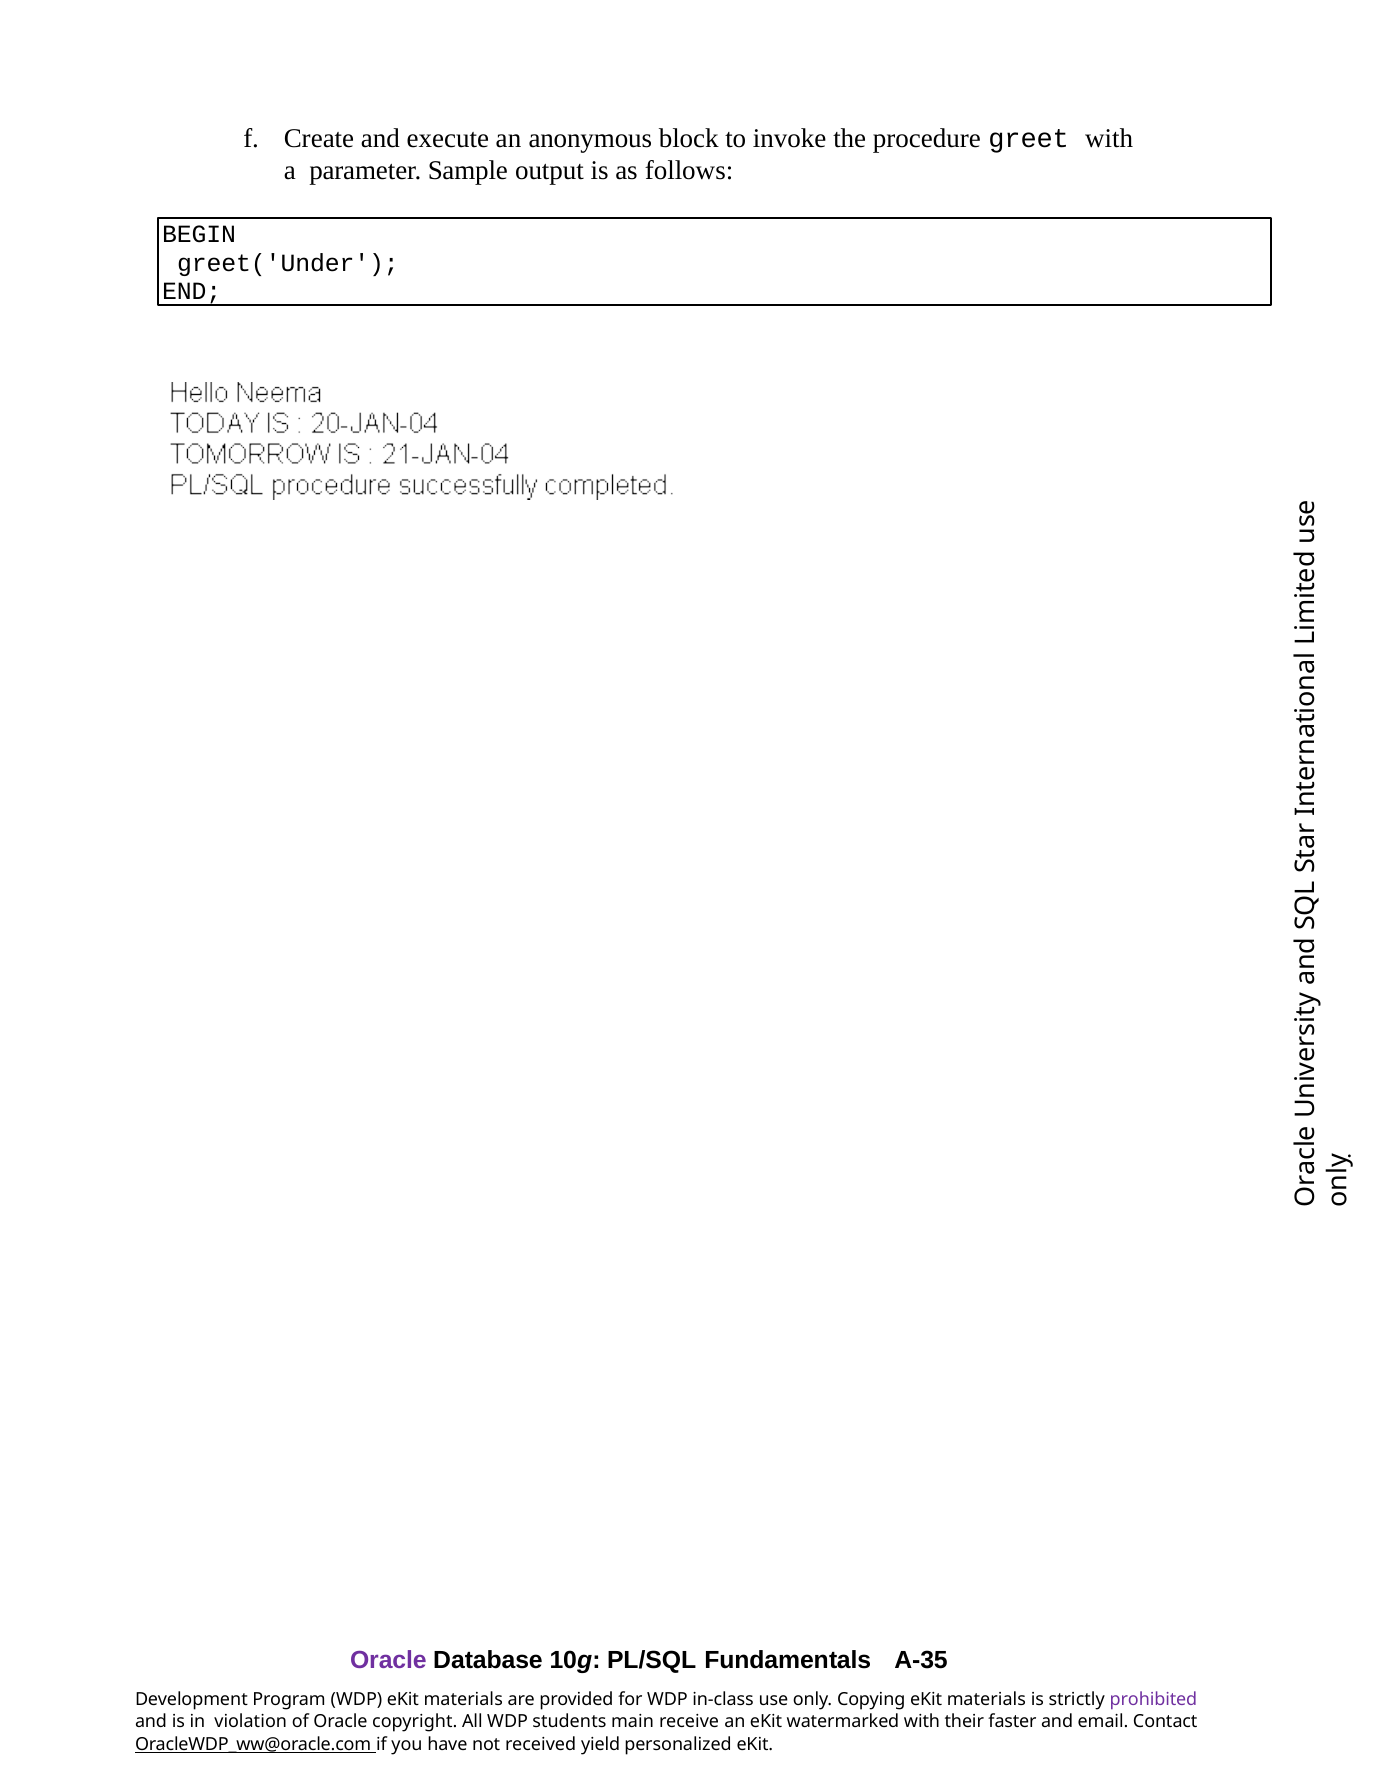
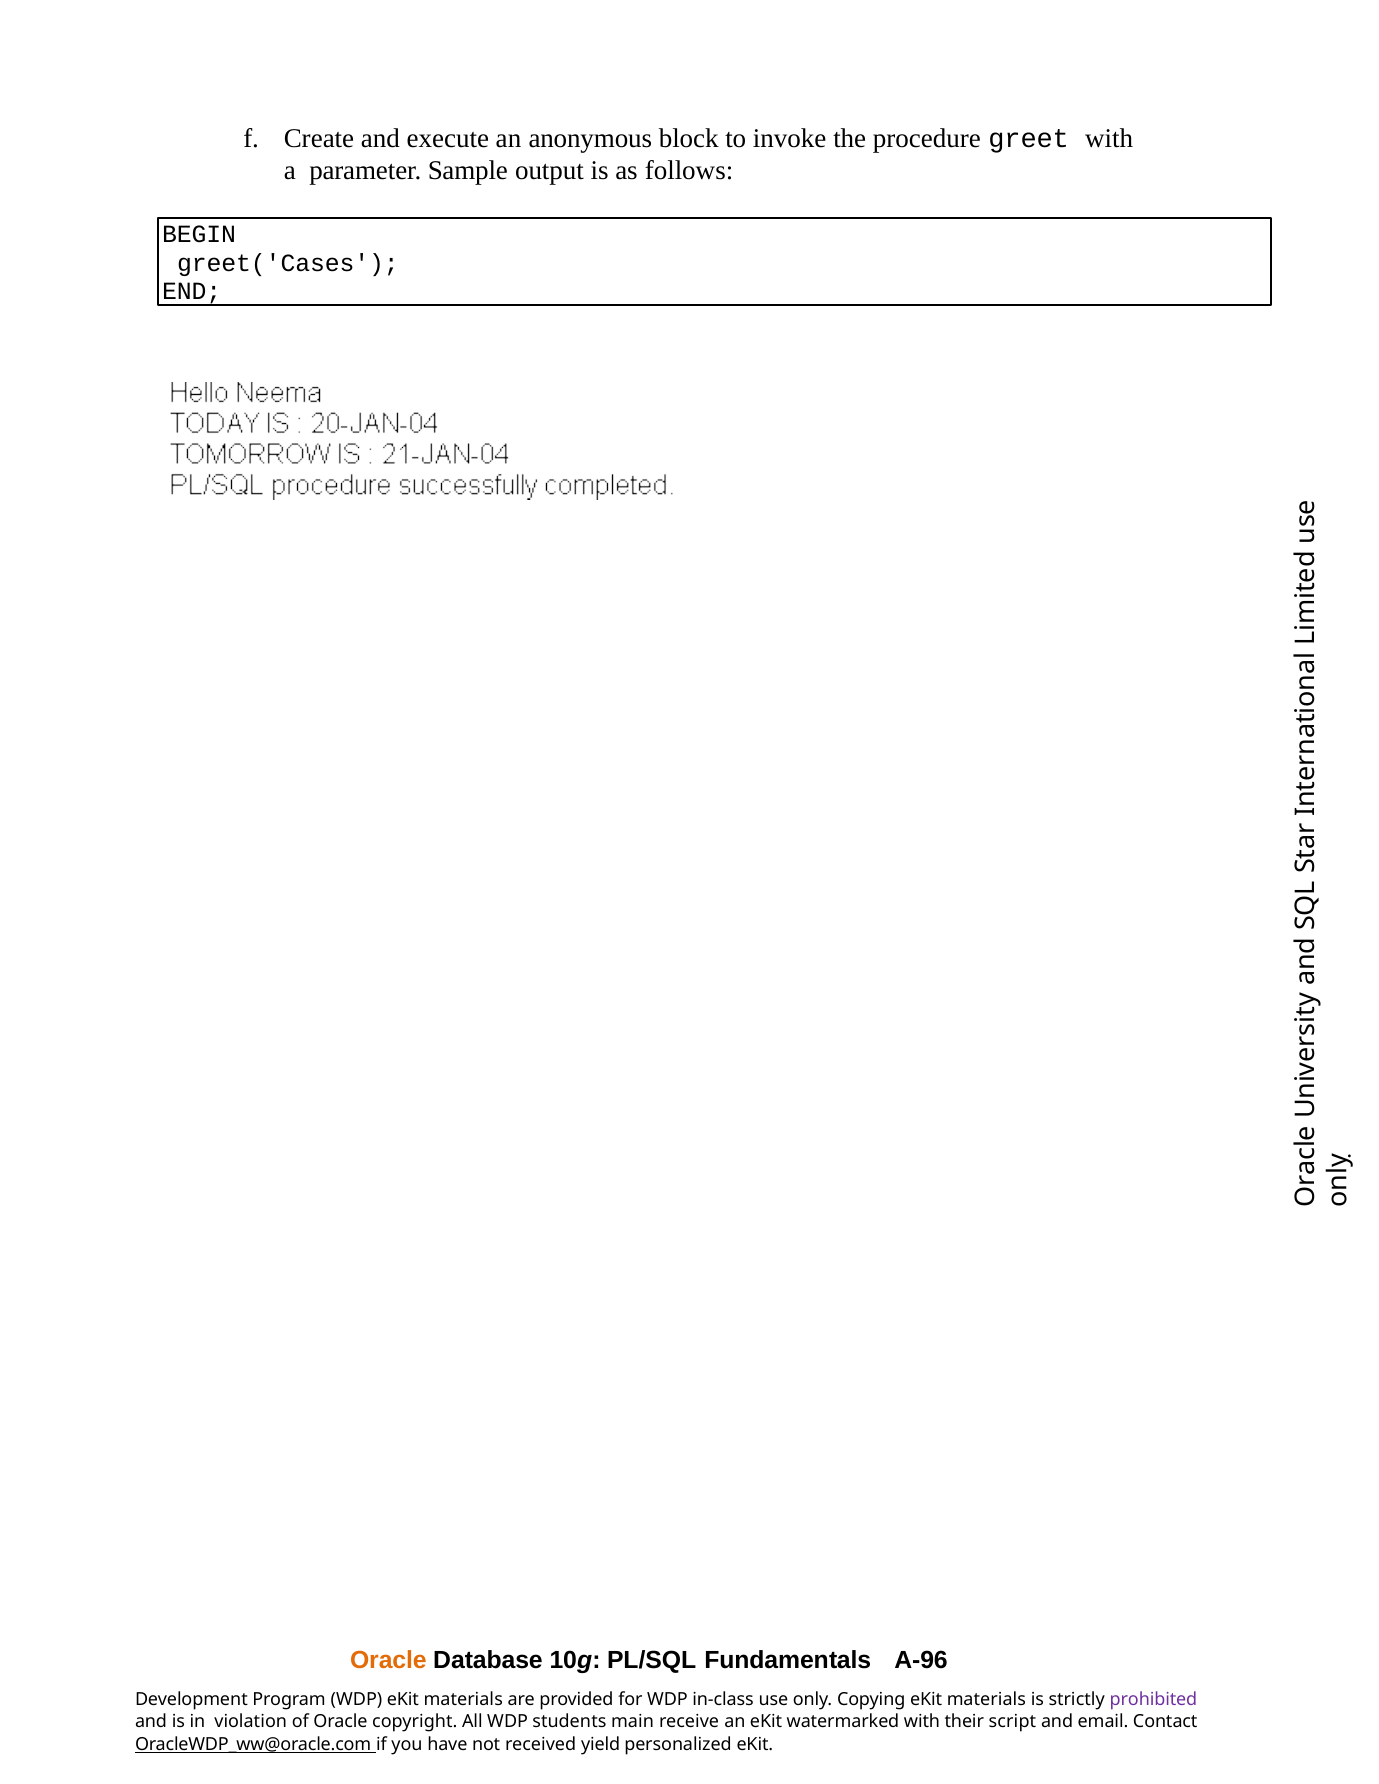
greet('Under: greet('Under -> greet('Cases (288, 264)
Oracle colour: purple -> orange (388, 1661)
A-35: A-35 -> A-96 (921, 1661)
faster: faster -> script (1012, 1722)
